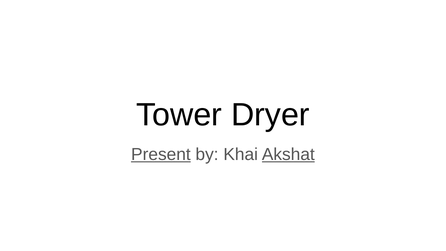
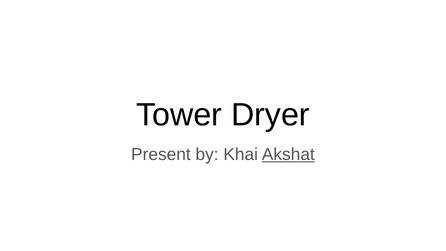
Present underline: present -> none (161, 154)
